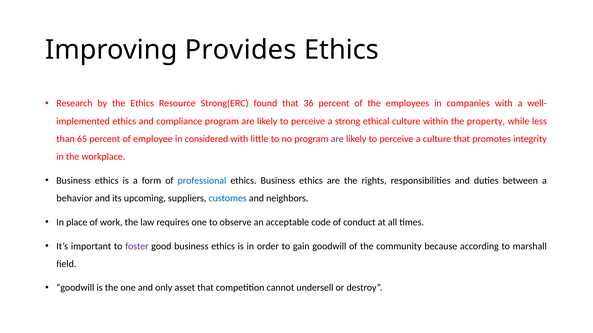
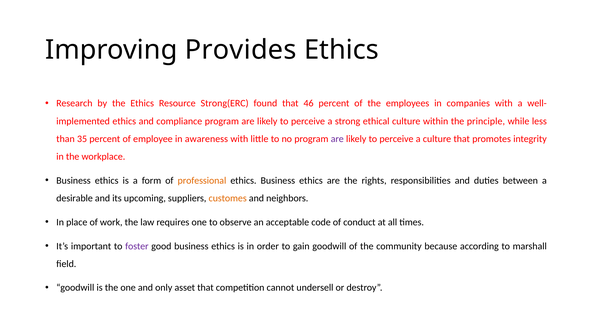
36: 36 -> 46 (309, 104)
property: property -> principle (486, 121)
65: 65 -> 35 (82, 139)
considered: considered -> awareness (206, 139)
professional colour: blue -> orange (202, 181)
behavior: behavior -> desirable (75, 199)
customes colour: blue -> orange (228, 199)
